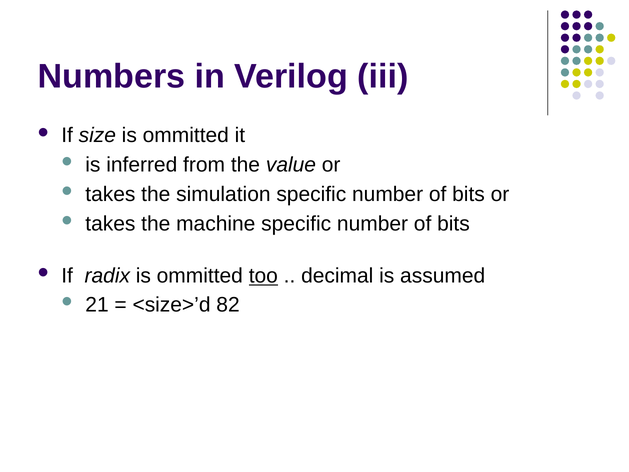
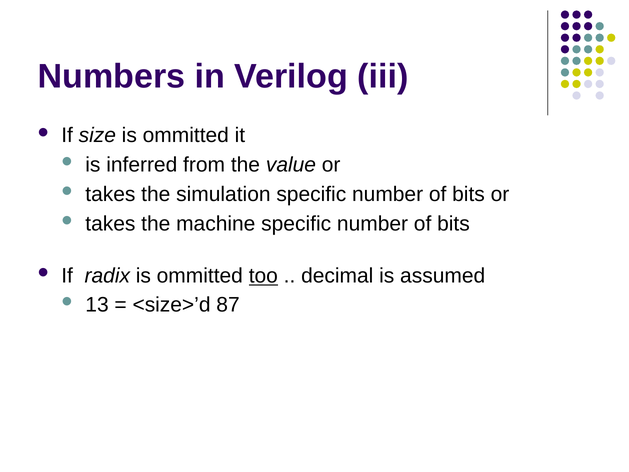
21: 21 -> 13 (97, 305)
82: 82 -> 87 (228, 305)
